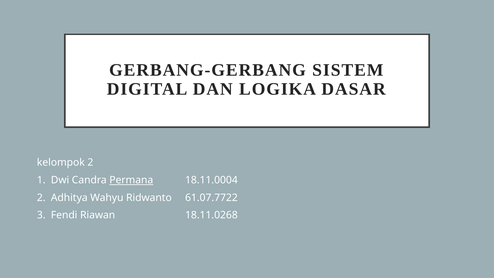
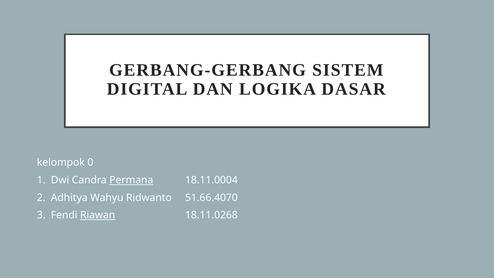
kelompok 2: 2 -> 0 (90, 162)
61.07.7722: 61.07.7722 -> 51.66.4070 (211, 198)
Riawan underline: none -> present (98, 215)
